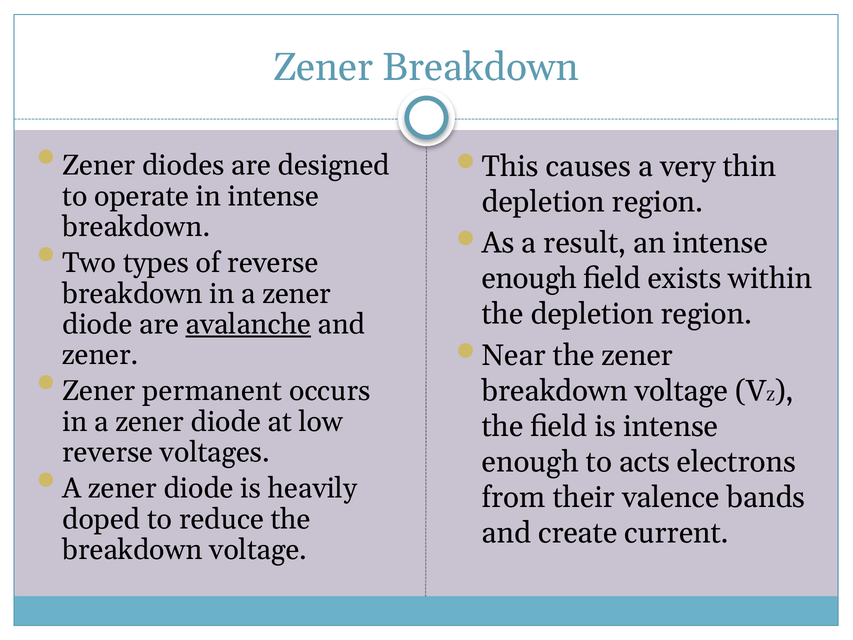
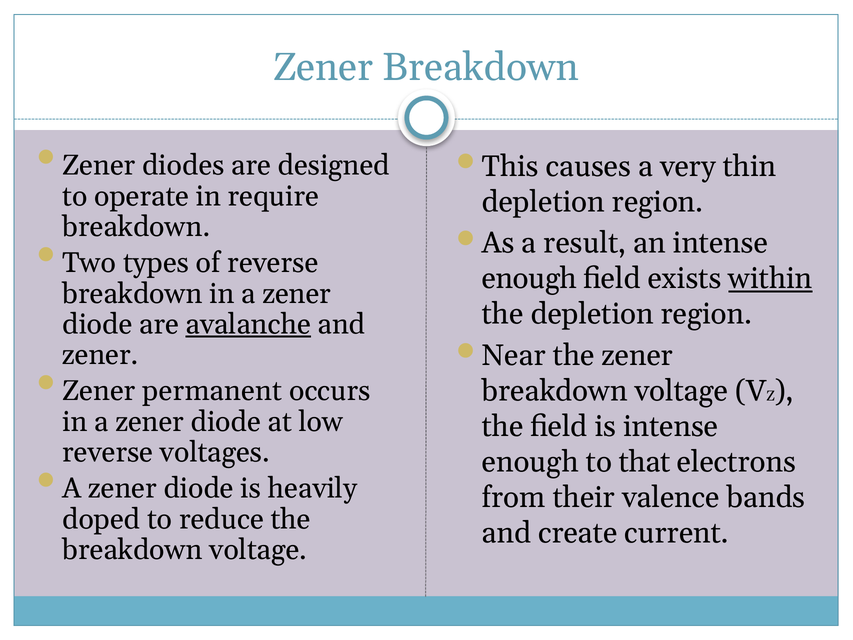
in intense: intense -> require (273, 196)
within underline: none -> present (770, 279)
acts: acts -> that (645, 462)
